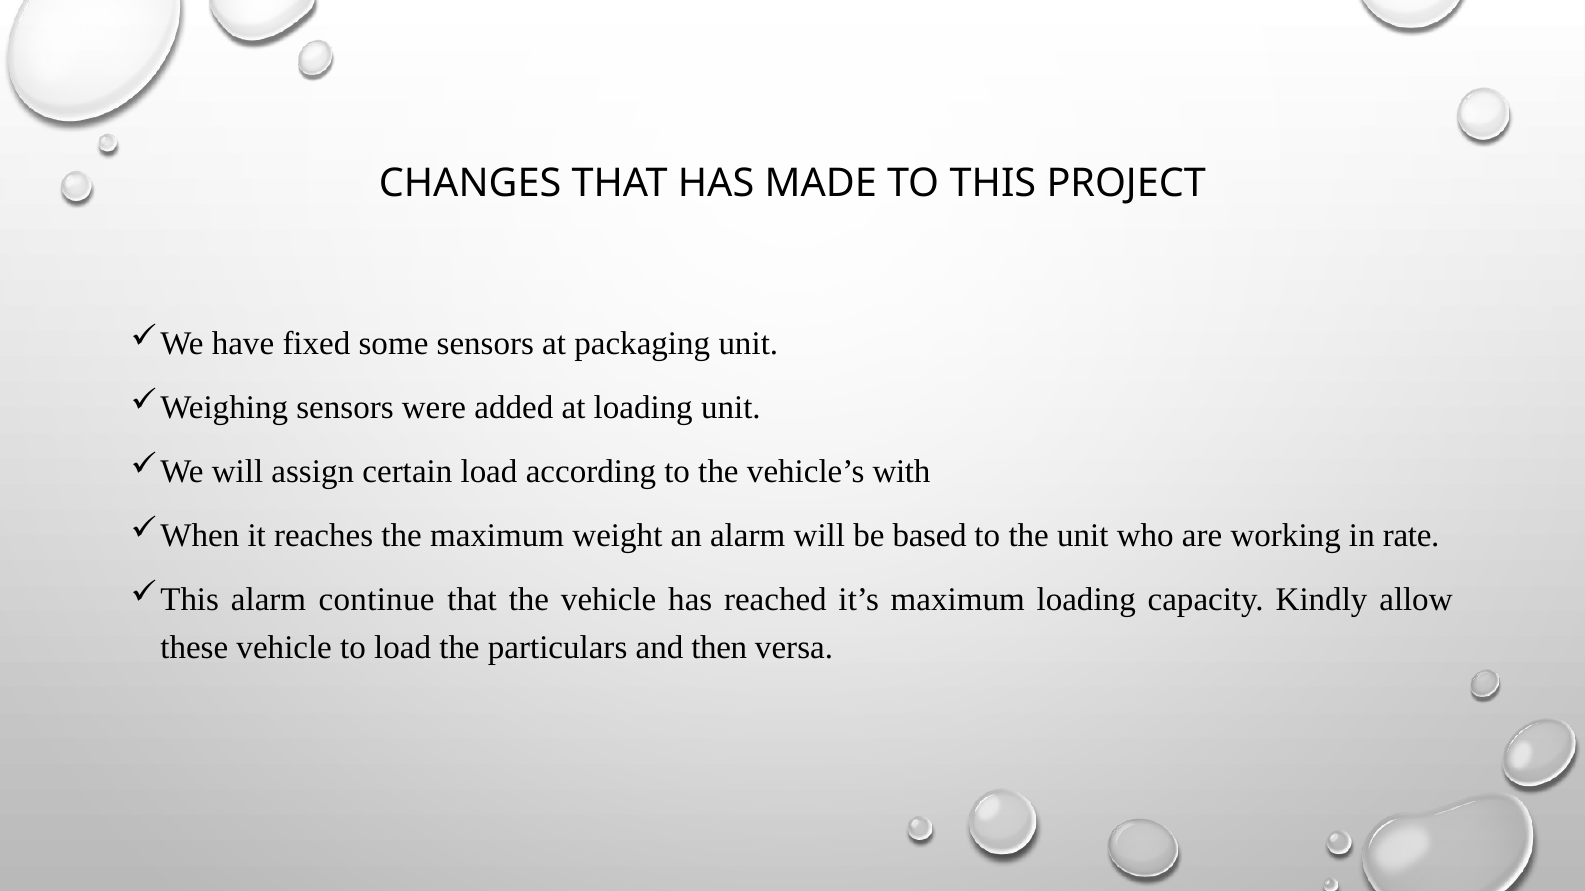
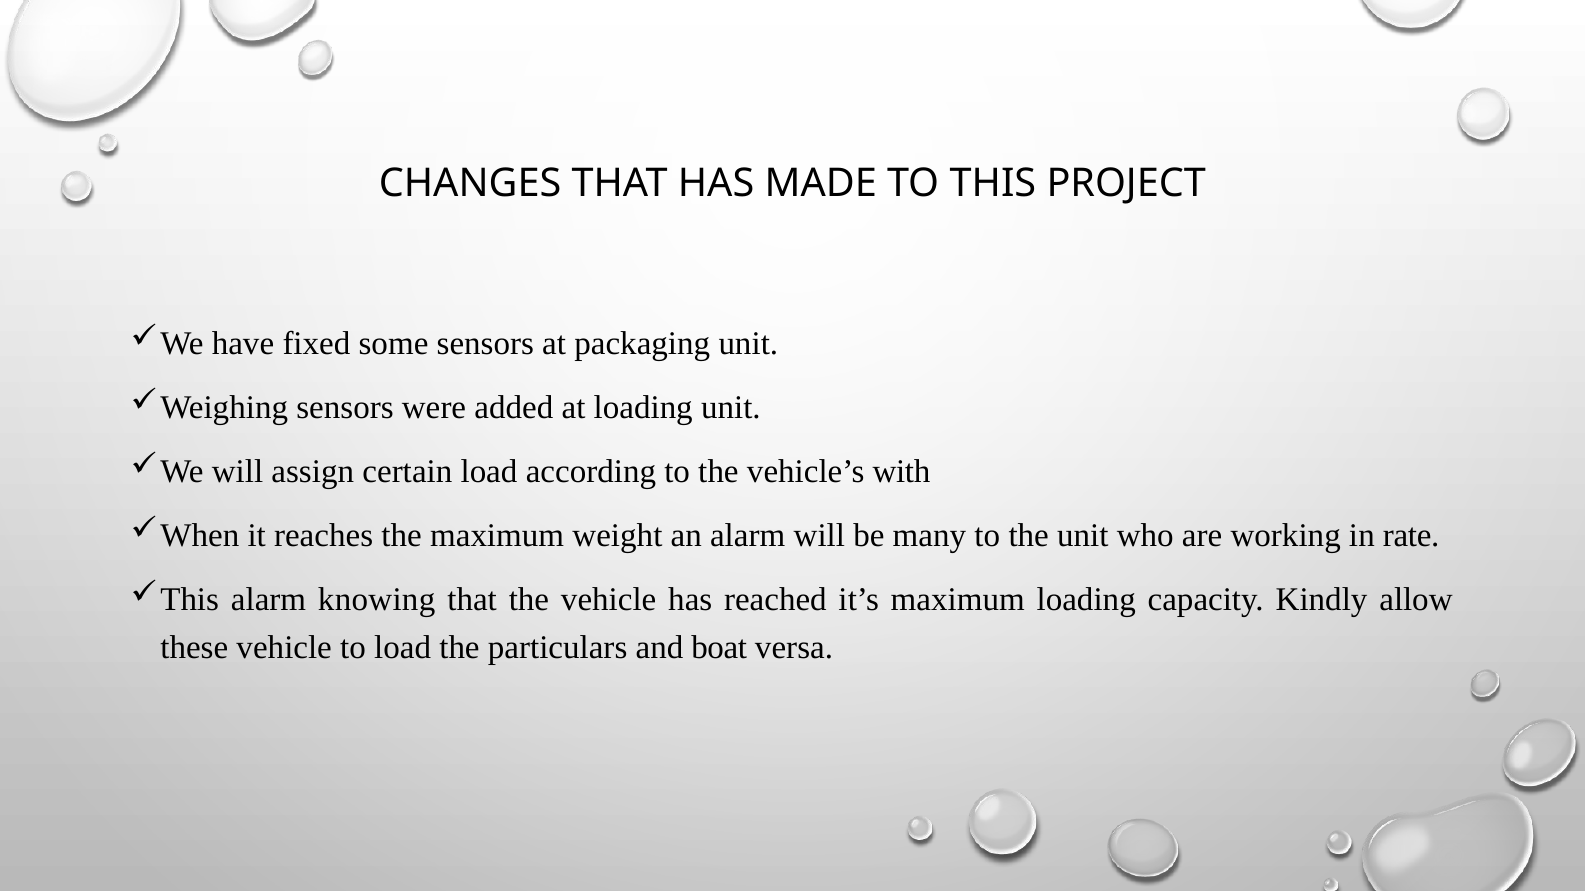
based: based -> many (929, 536)
continue: continue -> knowing (377, 600)
then: then -> boat (719, 648)
